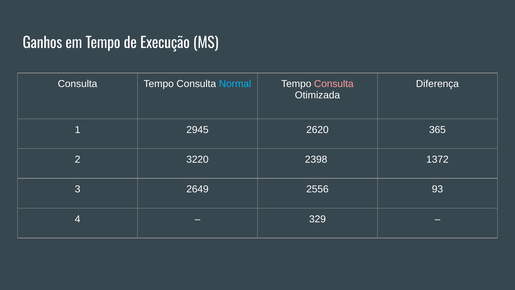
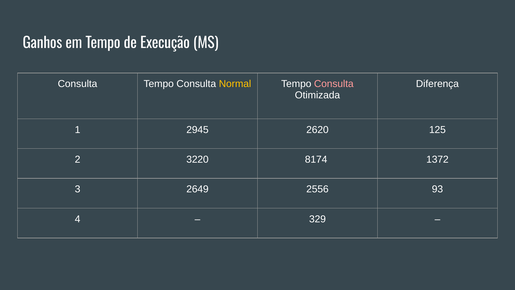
Normal colour: light blue -> yellow (235, 84)
365: 365 -> 125 (437, 130)
2398: 2398 -> 8174 (316, 159)
